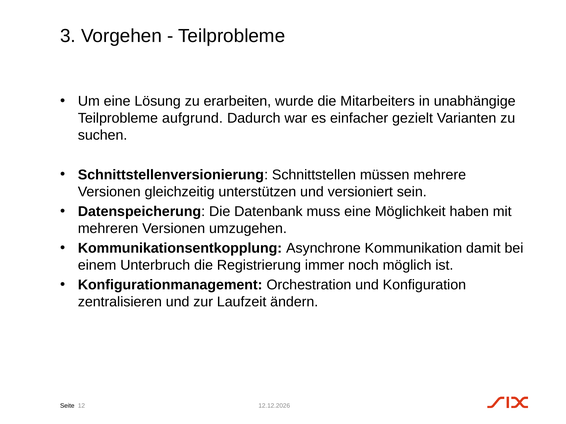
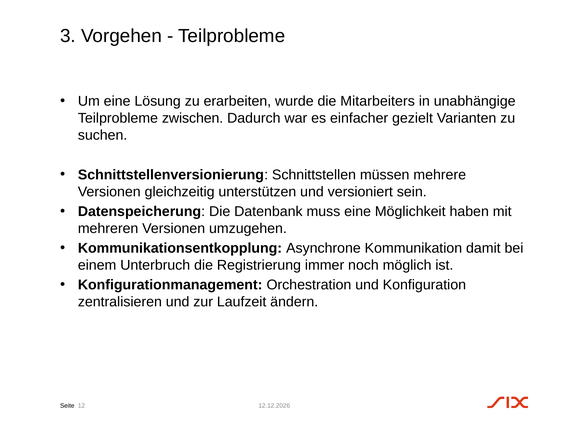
aufgrund: aufgrund -> zwischen (193, 118)
